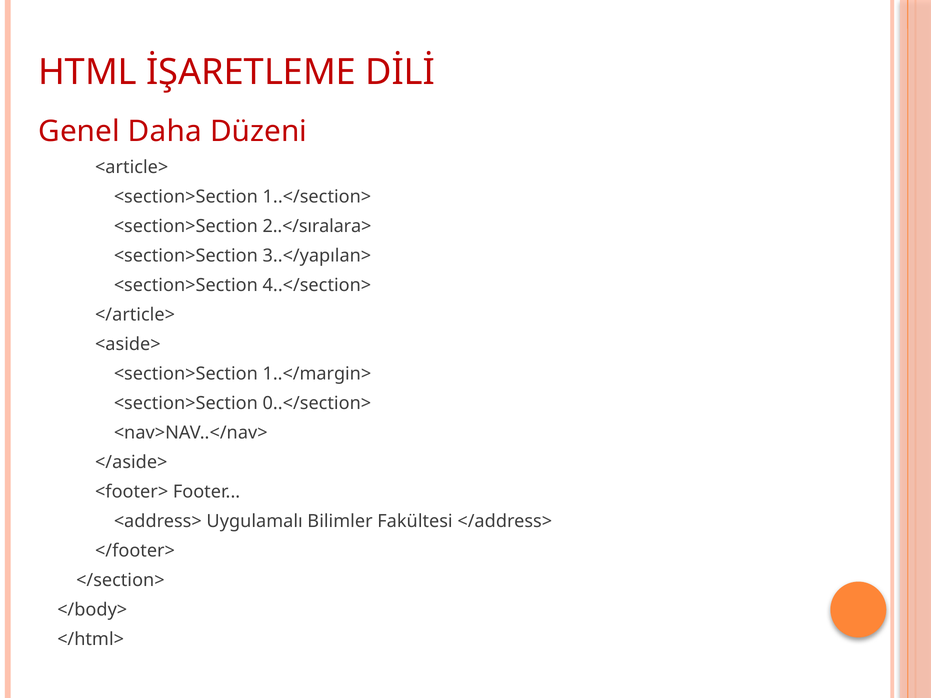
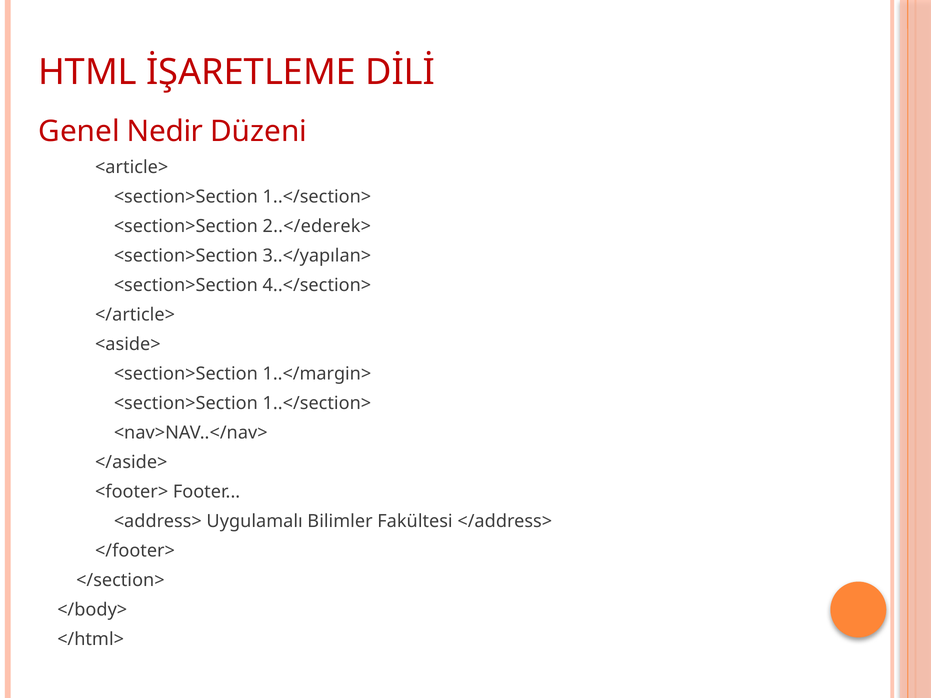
Daha: Daha -> Nedir (165, 132)
2..</sıralara>: 2..</sıralara> -> 2..</ederek> (317, 226)
0..</section>: 0..</section> -> 1..</section> (317, 403)
